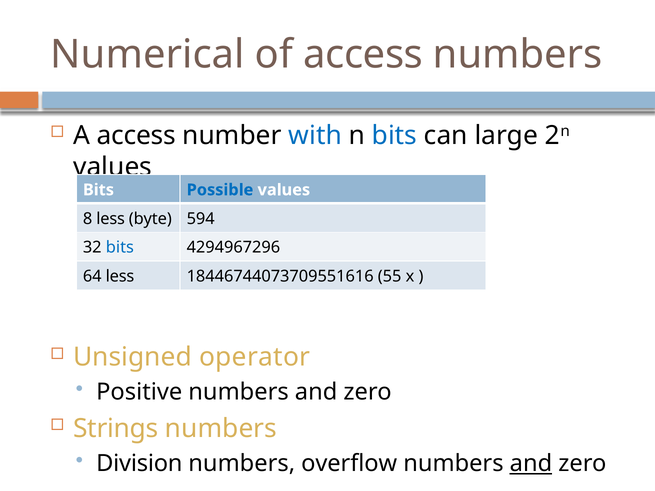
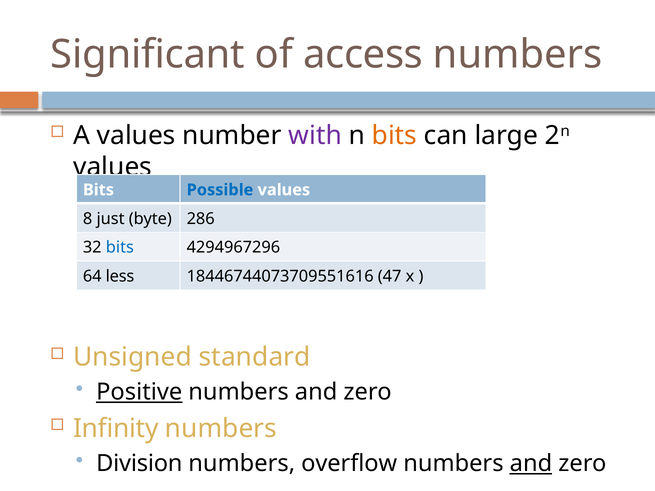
Numerical: Numerical -> Significant (148, 55)
A access: access -> values (136, 136)
with colour: blue -> purple (315, 136)
bits colour: blue -> orange (394, 136)
8 less: less -> just (111, 219)
594: 594 -> 286 (201, 219)
55: 55 -> 47 (390, 277)
operator: operator -> standard (255, 357)
Positive underline: none -> present (139, 392)
Strings: Strings -> Infinity (116, 429)
